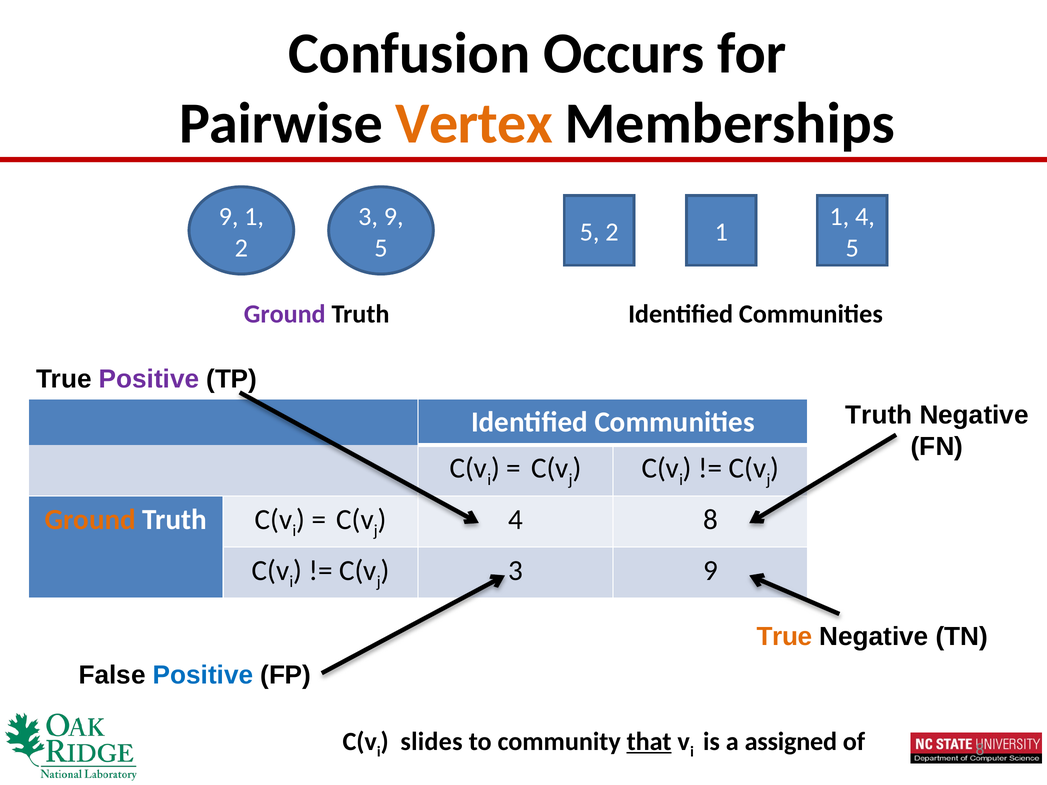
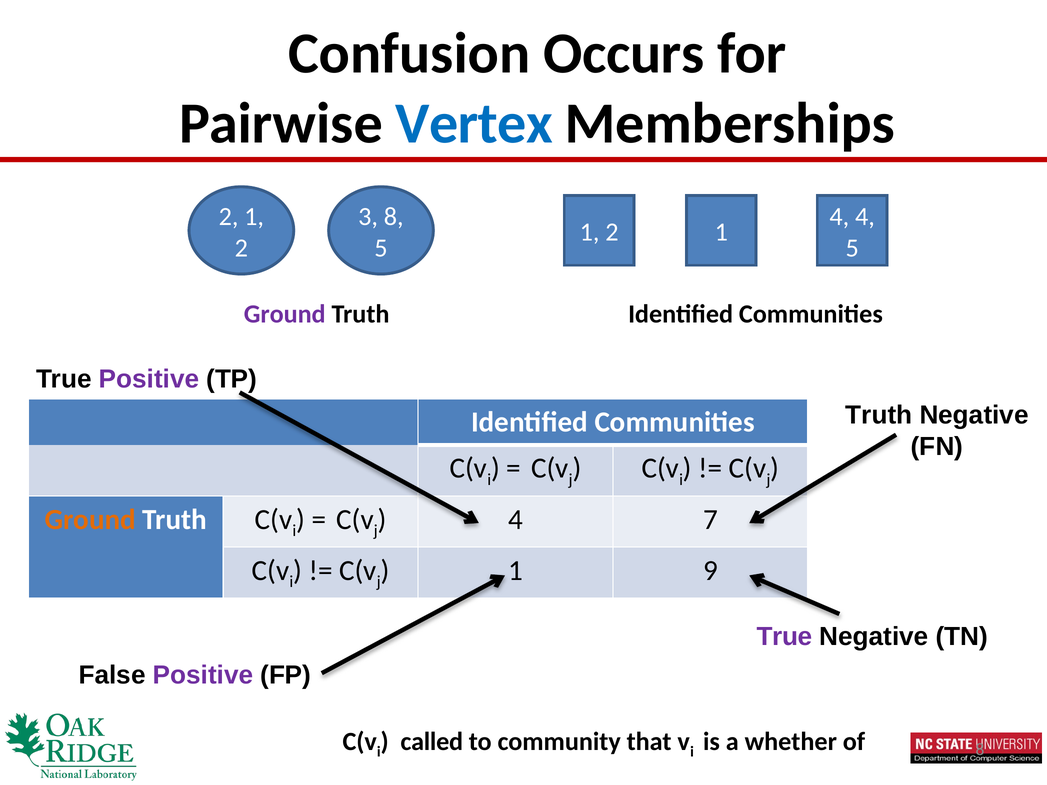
Vertex colour: orange -> blue (474, 124)
9: 9 -> 2 (229, 217)
9: 9 -> 8 (394, 217)
1: 1 -> 4 (839, 217)
5: 5 -> 1 (590, 232)
4 8: 8 -> 7 (710, 520)
3: 3 -> 1 (516, 571)
True colour: orange -> purple (785, 637)
Positive colour: blue -> purple (203, 675)
slides: slides -> called (432, 742)
that underline: present -> none (649, 742)
assigned: assigned -> whether (791, 742)
